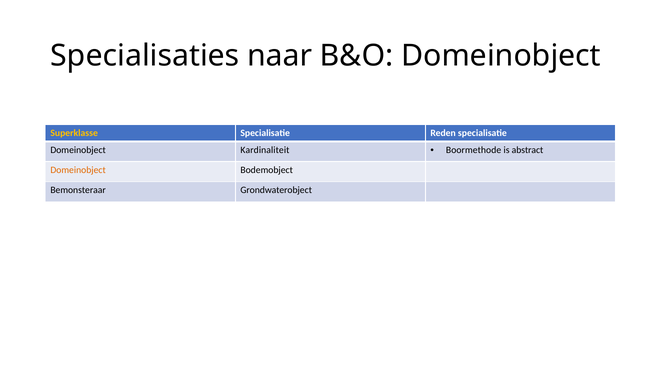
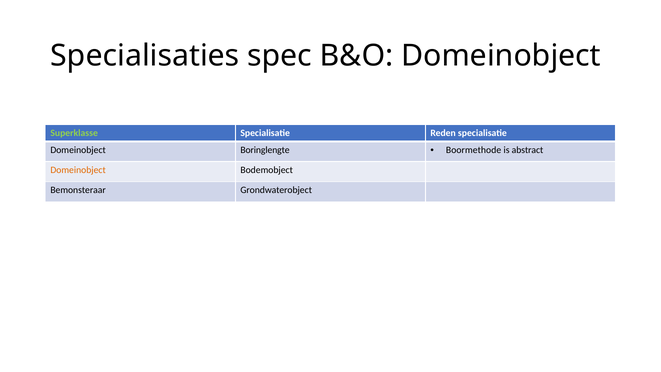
naar: naar -> spec (280, 56)
Superklasse colour: yellow -> light green (74, 133)
Kardinaliteit: Kardinaliteit -> Boringlengte (265, 150)
